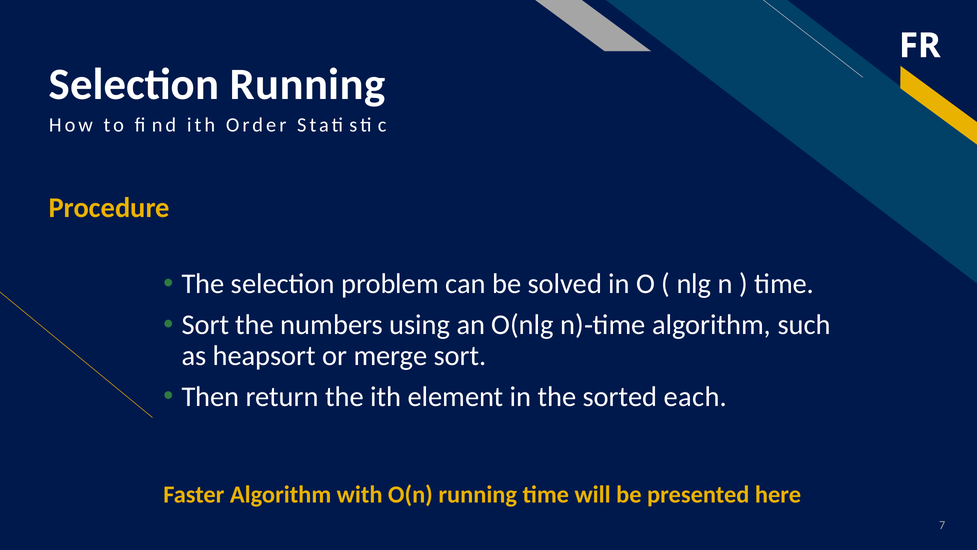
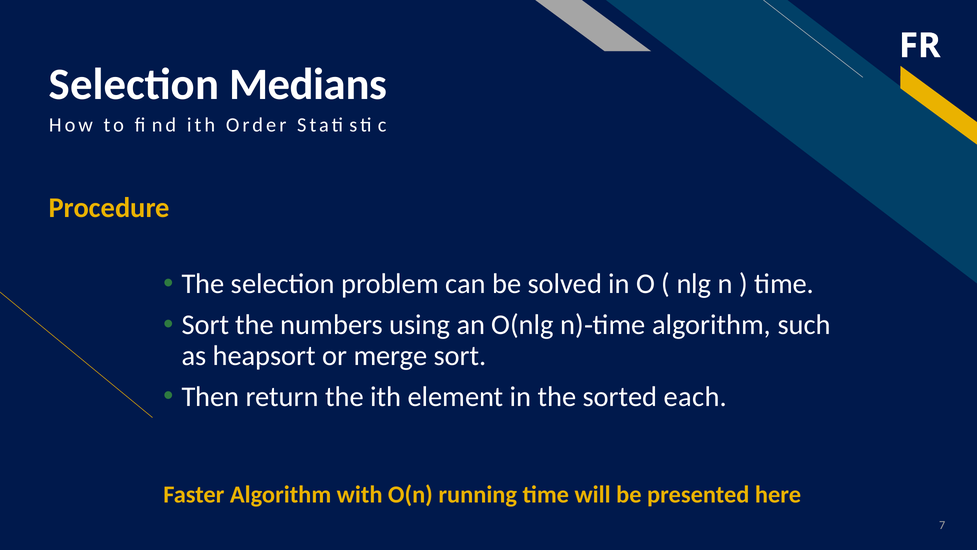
Selection Running: Running -> Medians (308, 84)
